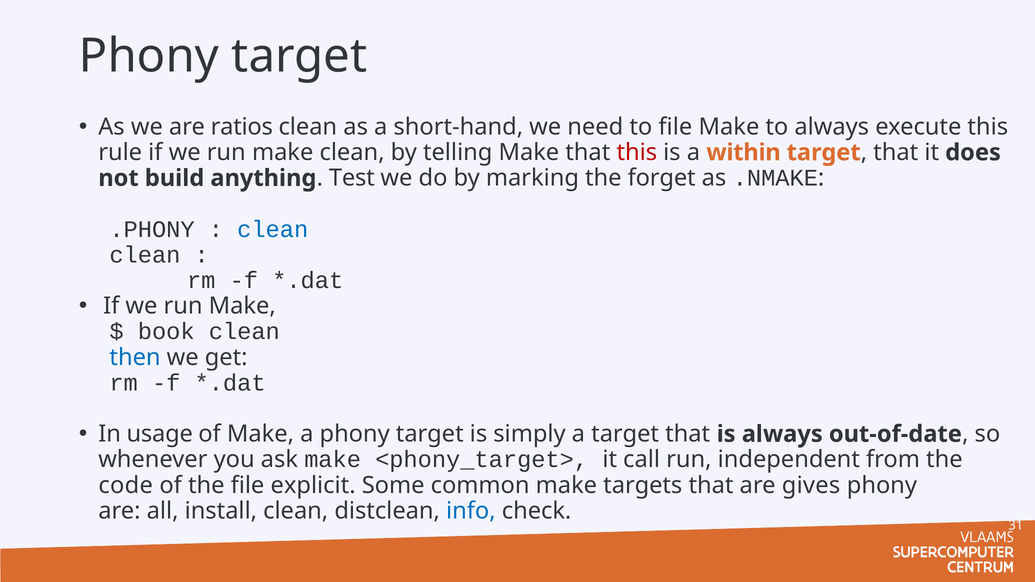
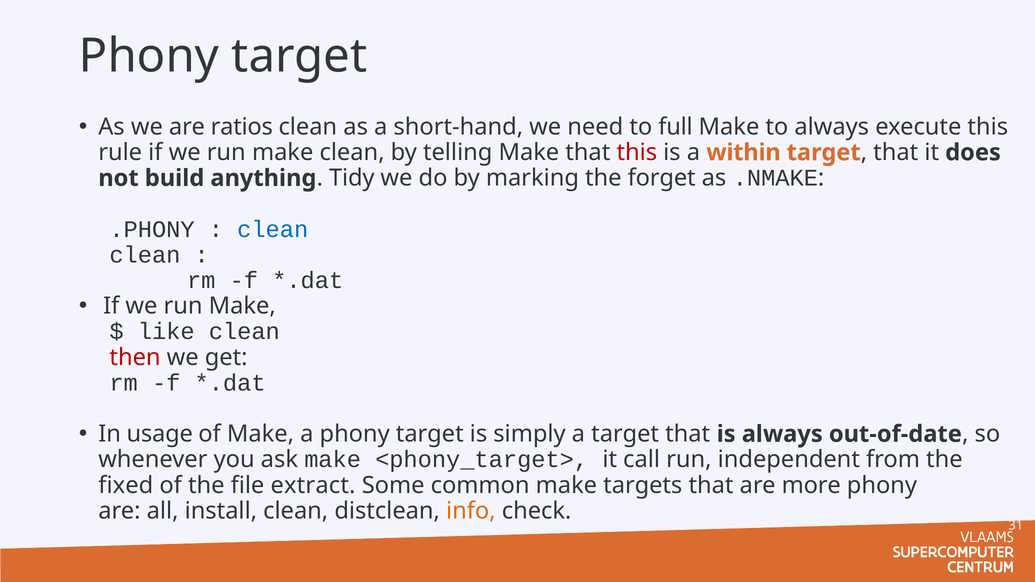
to file: file -> full (676, 127)
Test: Test -> Tidy (352, 178)
book: book -> like (166, 332)
then colour: blue -> red (135, 357)
code: code -> fixed (126, 485)
explicit: explicit -> extract (313, 485)
gives: gives -> more (811, 485)
info colour: blue -> orange (471, 511)
